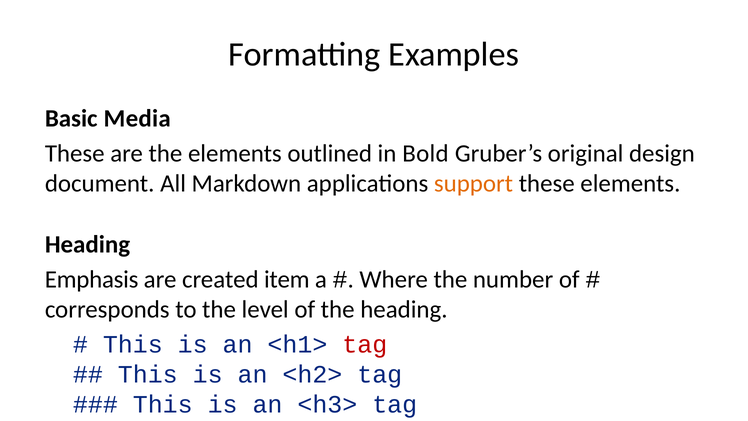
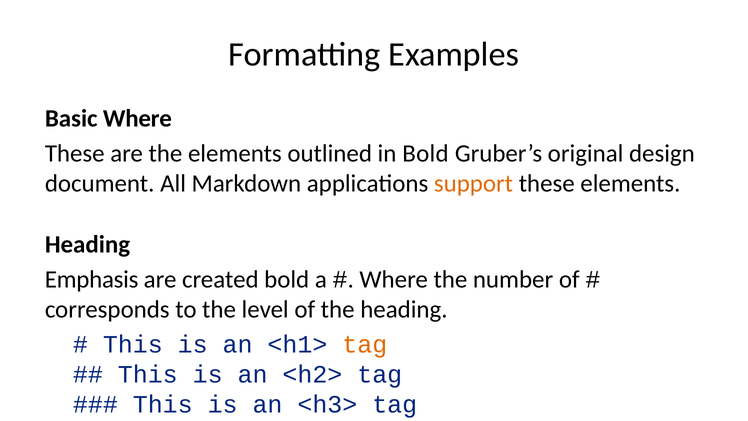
Basic Media: Media -> Where (137, 119)
created item: item -> bold (287, 279)
tag colour: red -> orange (365, 344)
